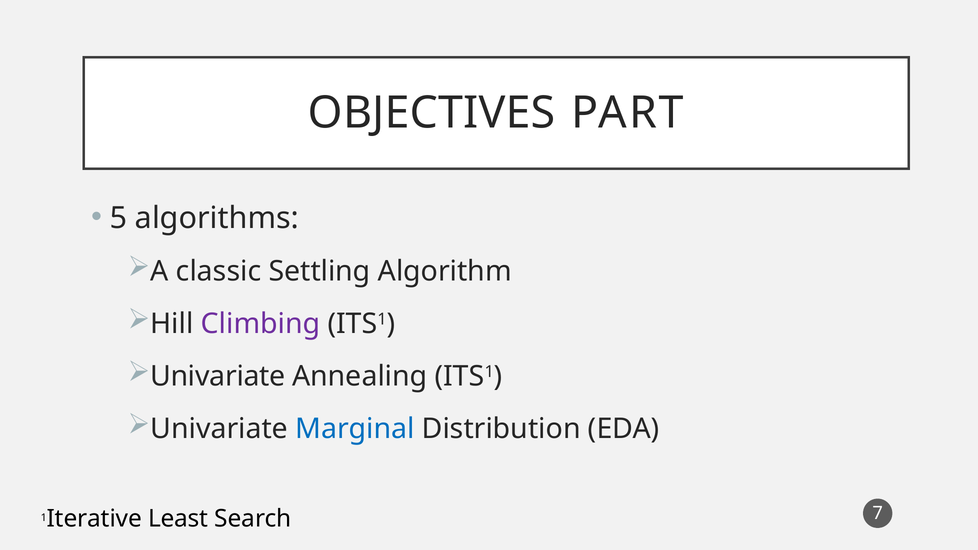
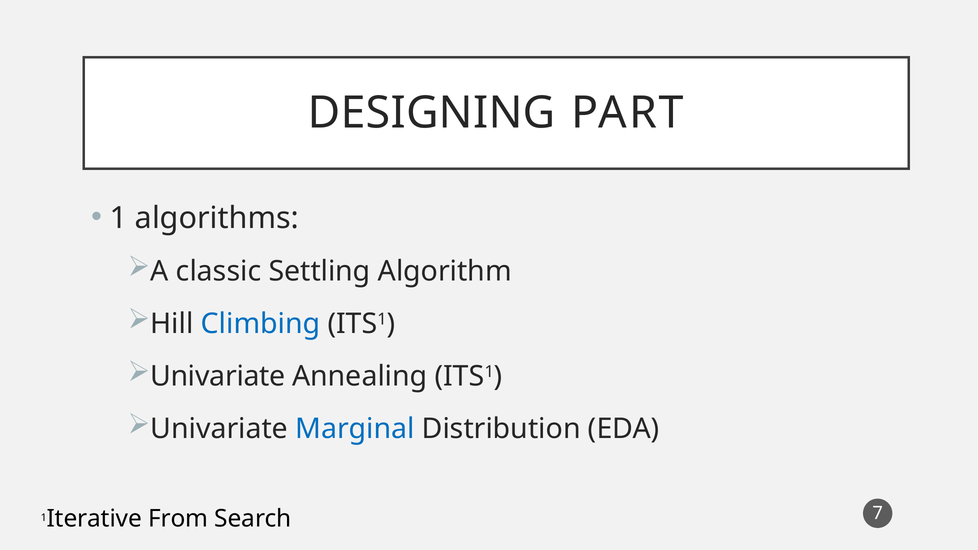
OBJECTIVES: OBJECTIVES -> DESIGNING (432, 113)
5: 5 -> 1 (118, 218)
Climbing colour: purple -> blue (261, 324)
Least: Least -> From (178, 519)
